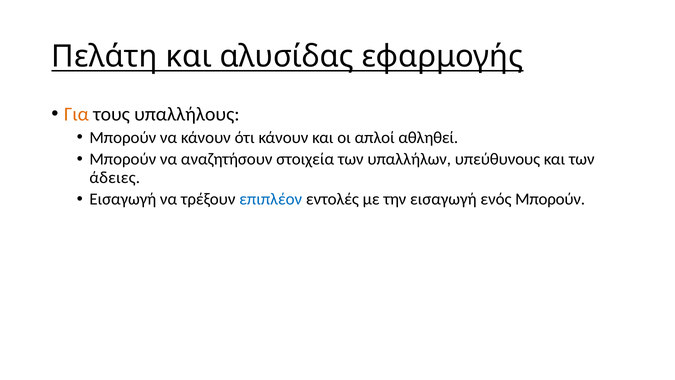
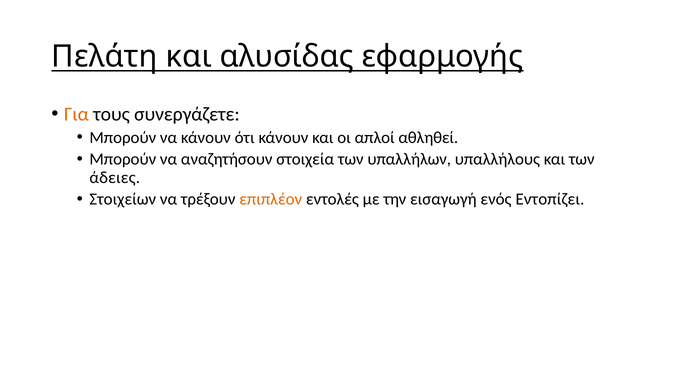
υπαλλήλους: υπαλλήλους -> συνεργάζετε (187, 114)
υπεύθυνους: υπεύθυνους -> υπαλλήλους (497, 159)
Εισαγωγή: Εισαγωγή -> Στοιχείων (123, 199)
επιπλέον colour: blue -> orange (271, 199)
ενός Μπορούν: Μπορούν -> Εντοπίζει (550, 199)
